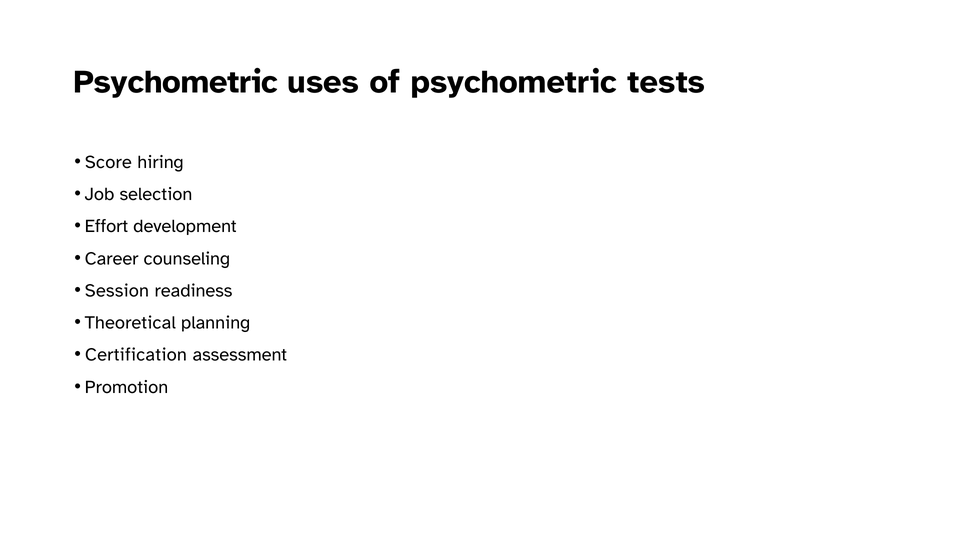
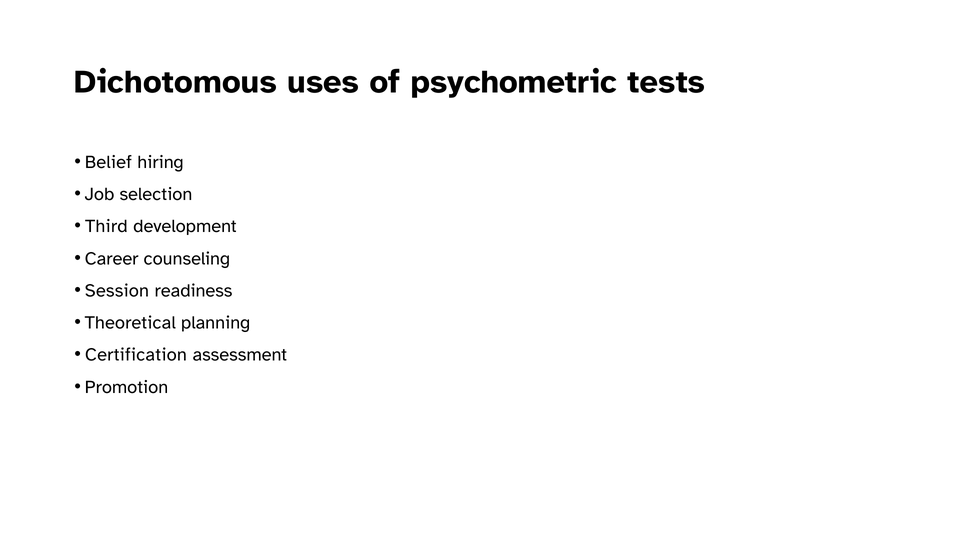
Psychometric: Psychometric -> Dichotomous (176, 82)
Score: Score -> Belief (108, 162)
Effort: Effort -> Third (106, 226)
